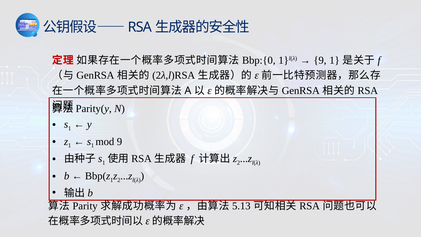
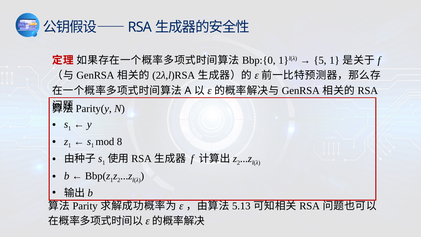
9: 9 -> 5 (320, 60)
mod 9: 9 -> 8 (119, 141)
